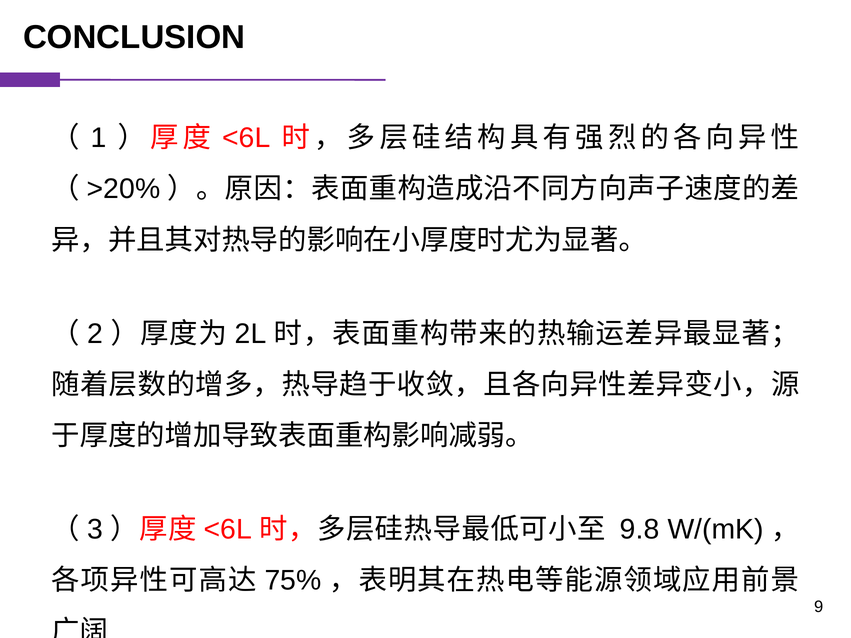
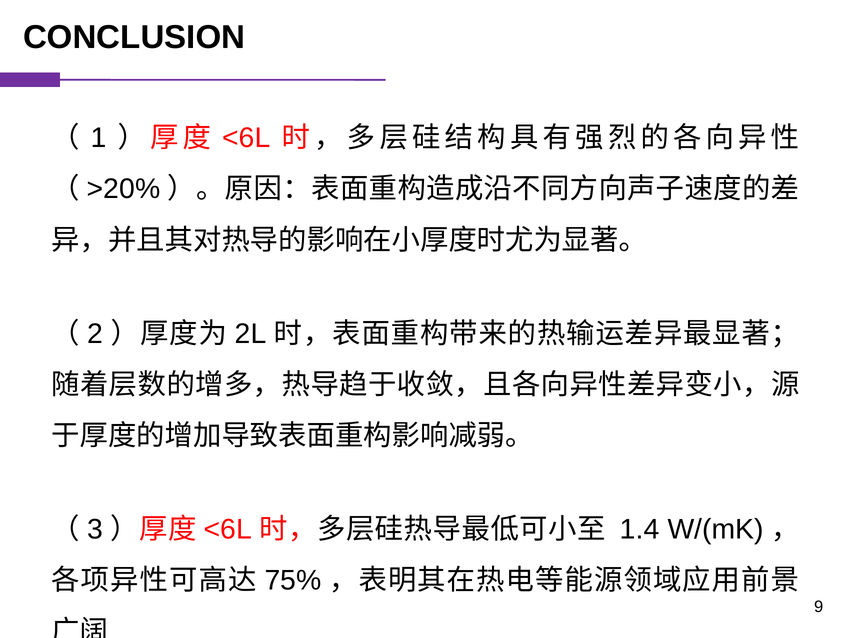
9.8: 9.8 -> 1.4 (640, 530)
